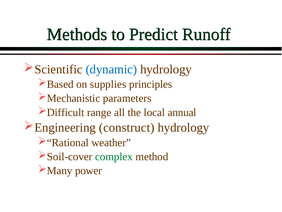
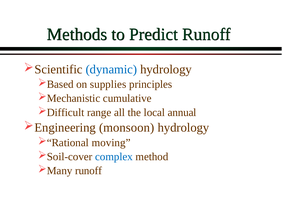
parameters: parameters -> cumulative (127, 98)
construct: construct -> monsoon (127, 127)
weather: weather -> moving (111, 142)
complex colour: green -> blue (114, 156)
power: power -> runoff (89, 170)
